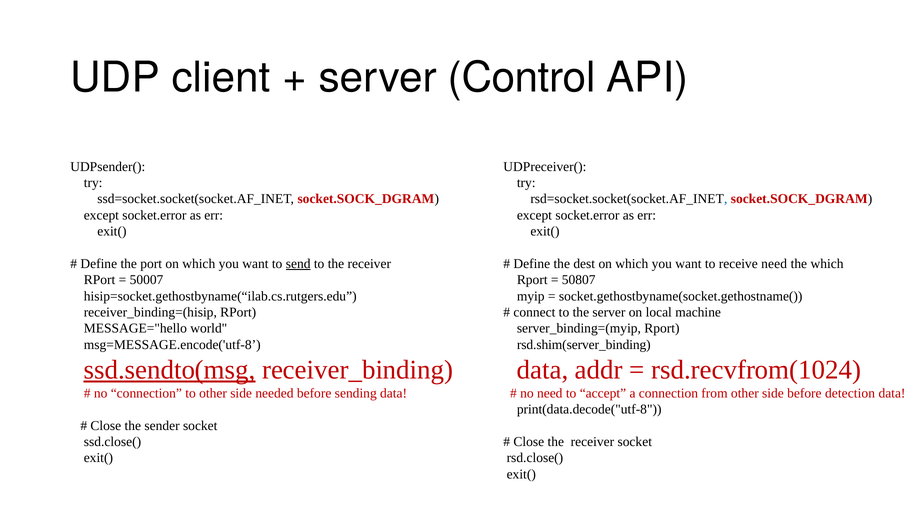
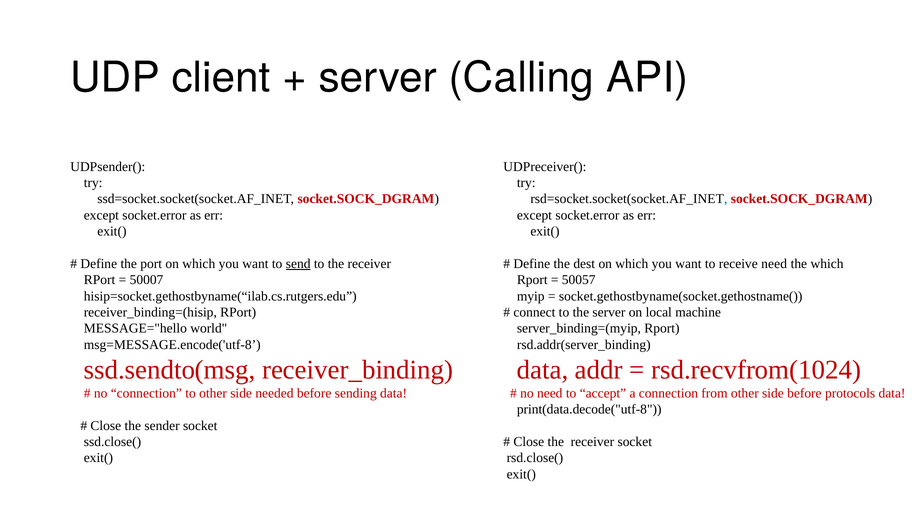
Control: Control -> Calling (521, 78)
50807: 50807 -> 50057 (579, 280)
rsd.shim(server_binding: rsd.shim(server_binding -> rsd.addr(server_binding (584, 345)
ssd.sendto(msg underline: present -> none (170, 370)
detection: detection -> protocols (850, 393)
